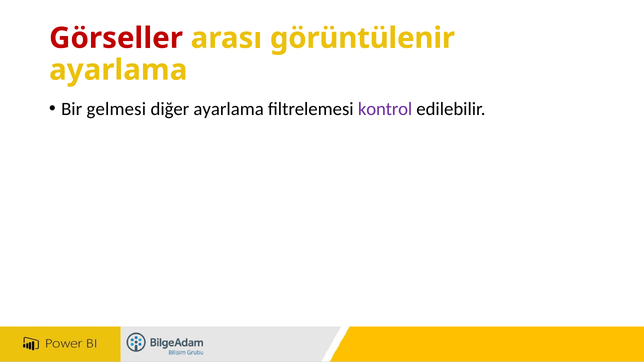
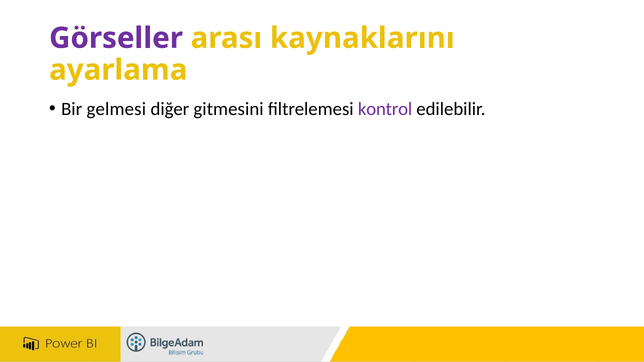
Görseller colour: red -> purple (116, 38)
görüntülenir: görüntülenir -> kaynaklarını (362, 38)
diğer ayarlama: ayarlama -> gitmesini (229, 109)
